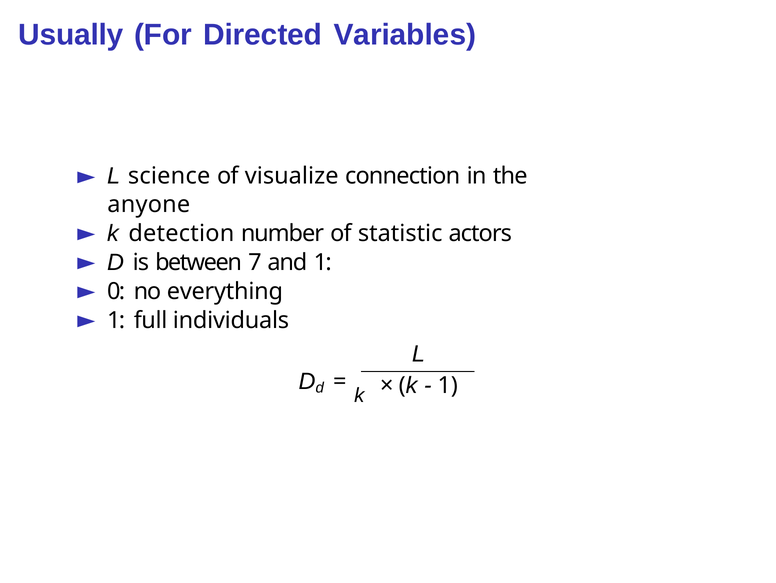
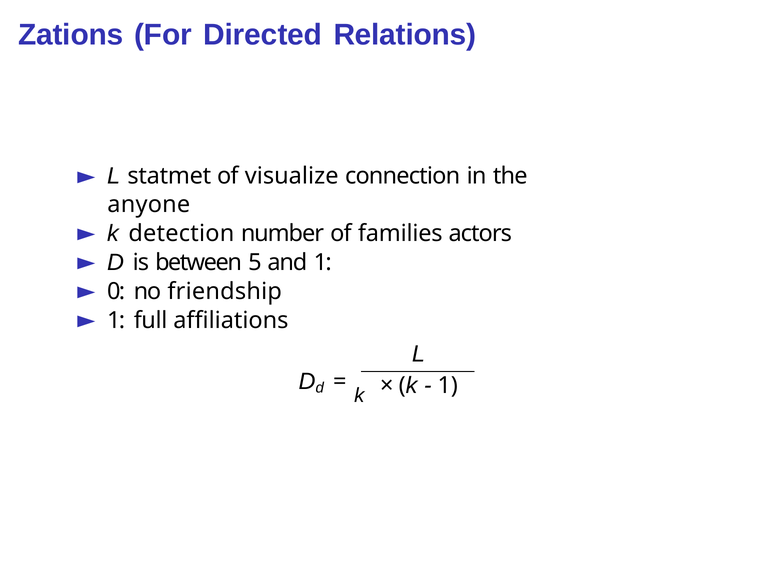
Usually: Usually -> Zations (71, 35)
Variables: Variables -> Relations (405, 35)
science: science -> statmet (169, 176)
statistic: statistic -> families (400, 233)
7: 7 -> 5 (255, 262)
everything: everything -> friendship (225, 291)
individuals: individuals -> affiliations (231, 320)
